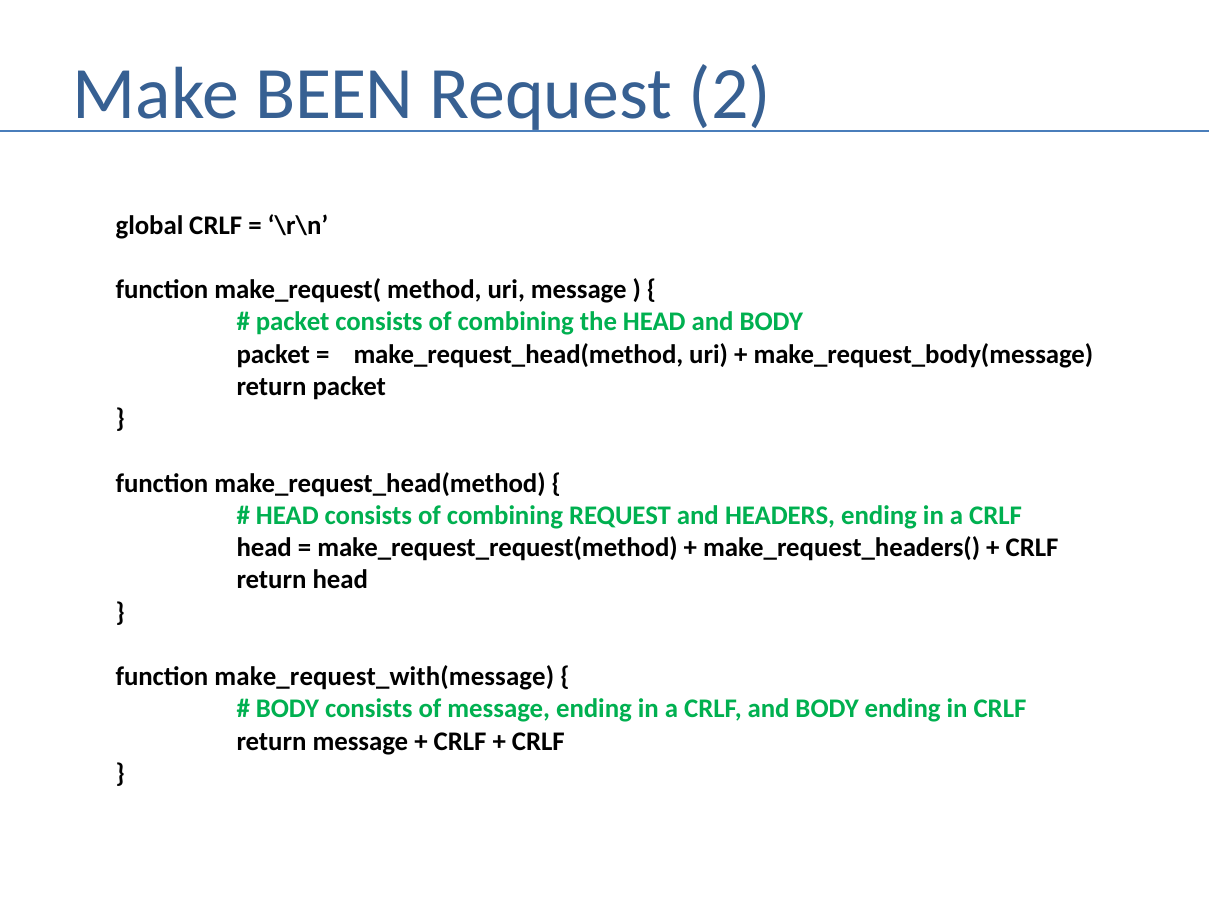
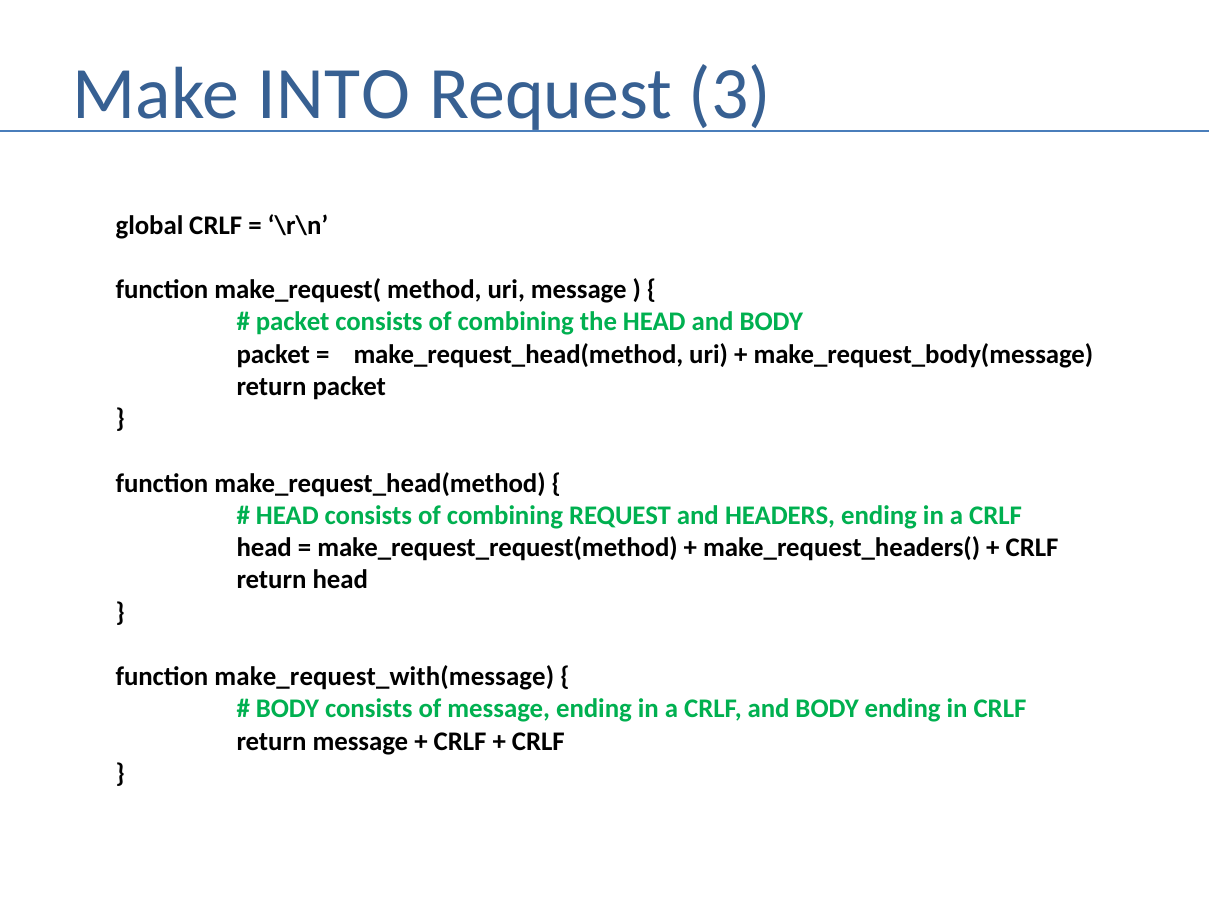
BEEN: BEEN -> INTO (334, 94)
2: 2 -> 3 (730, 94)
